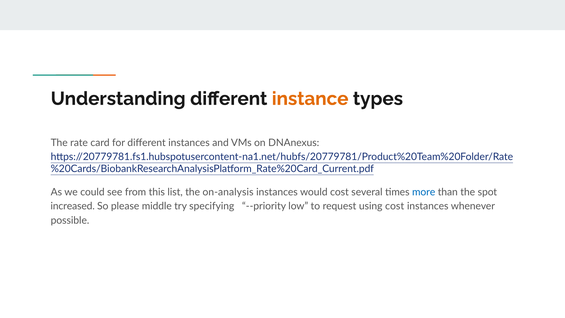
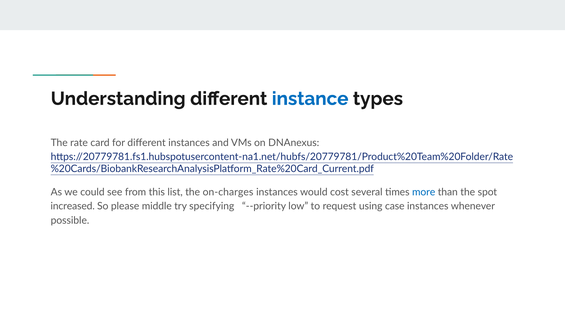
instance colour: orange -> blue (310, 99)
on-analysis: on-analysis -> on-charges (228, 192)
using cost: cost -> case (395, 206)
